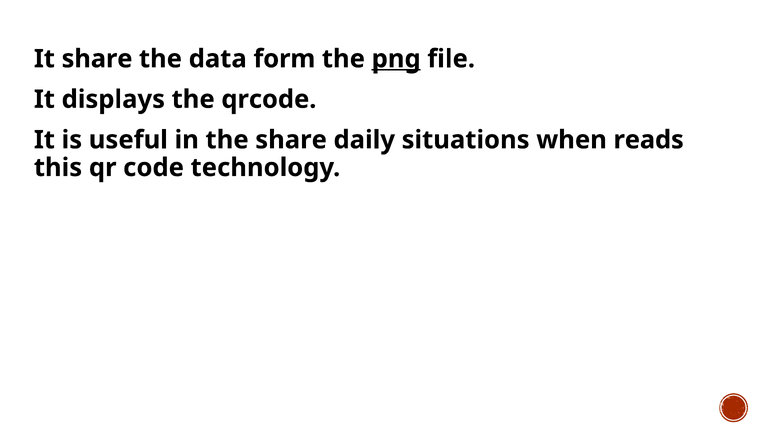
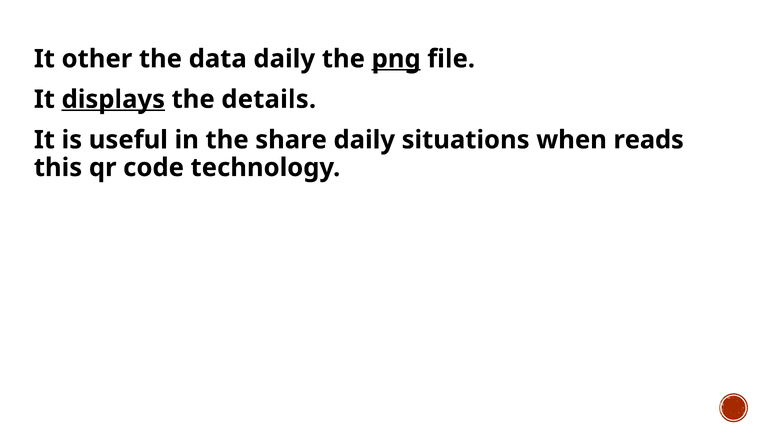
It share: share -> other (97, 59)
data form: form -> daily (284, 59)
displays underline: none -> present (113, 99)
qrcode: qrcode -> details (269, 99)
